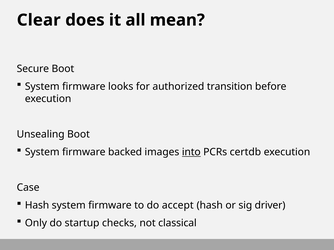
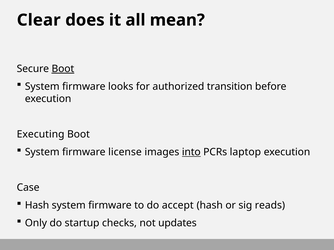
Boot underline: none -> present (63, 69)
Unsealing: Unsealing -> Executing (41, 135)
backed: backed -> license (125, 152)
certdb: certdb -> laptop (245, 152)
driver: driver -> reads (270, 206)
classical: classical -> updates (177, 224)
